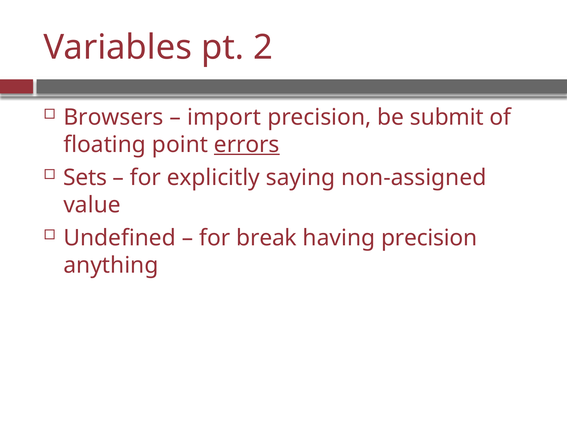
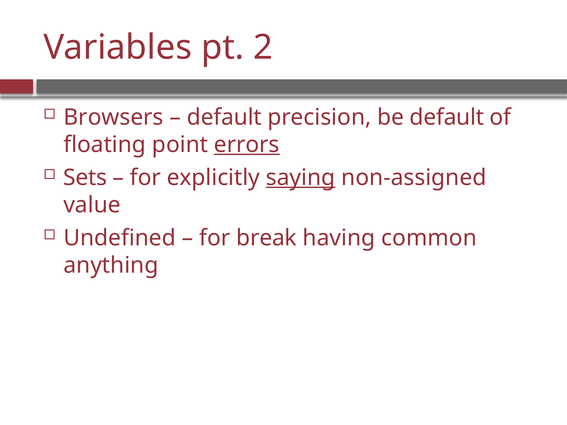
import: import -> default (224, 117)
be submit: submit -> default (447, 117)
saying underline: none -> present (301, 178)
having precision: precision -> common (429, 238)
